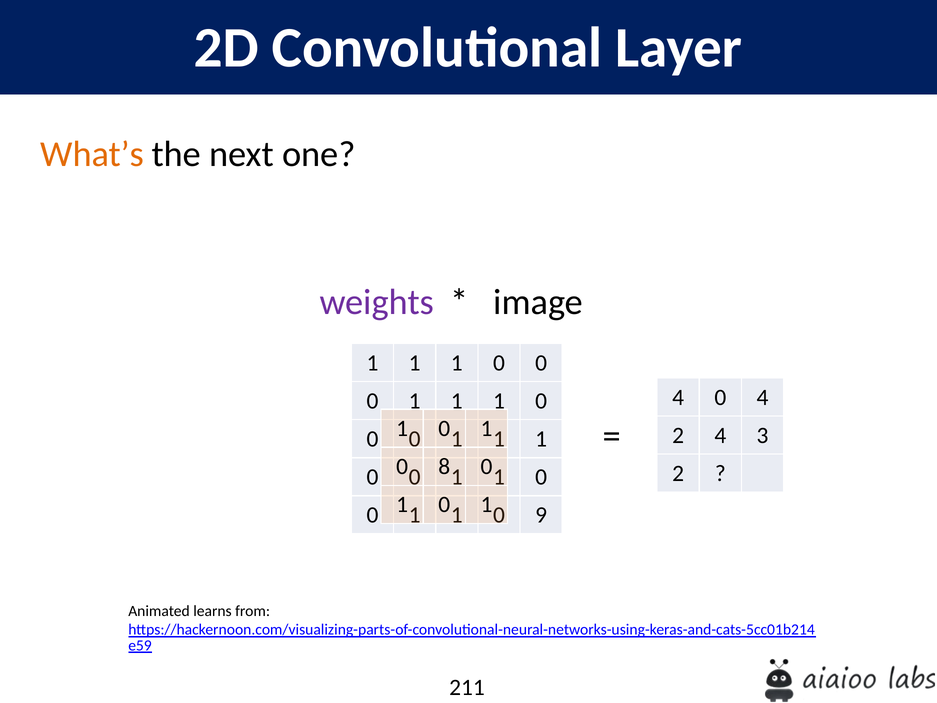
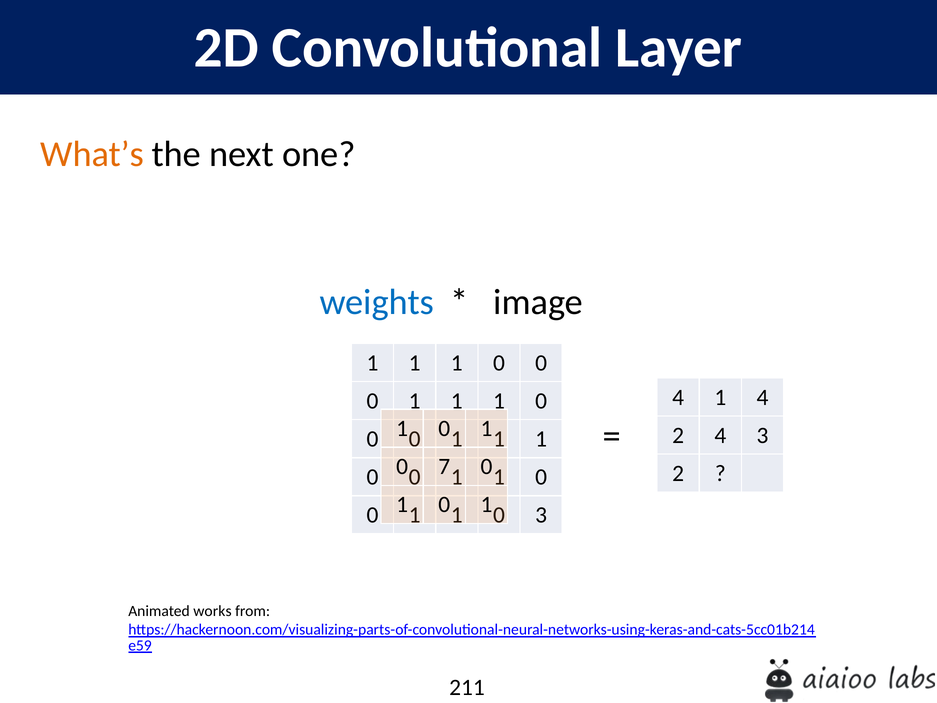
weights colour: purple -> blue (377, 302)
4 0: 0 -> 1 (720, 397)
8: 8 -> 7 (444, 466)
9: 9 -> 3 (541, 515)
learns: learns -> works (212, 611)
